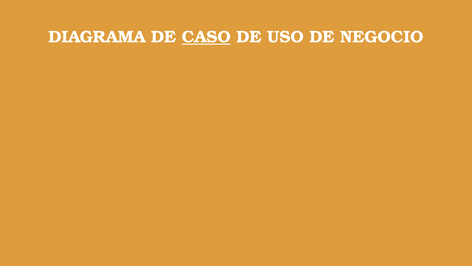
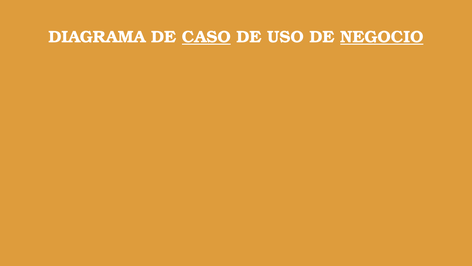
NEGOCIO underline: none -> present (382, 37)
